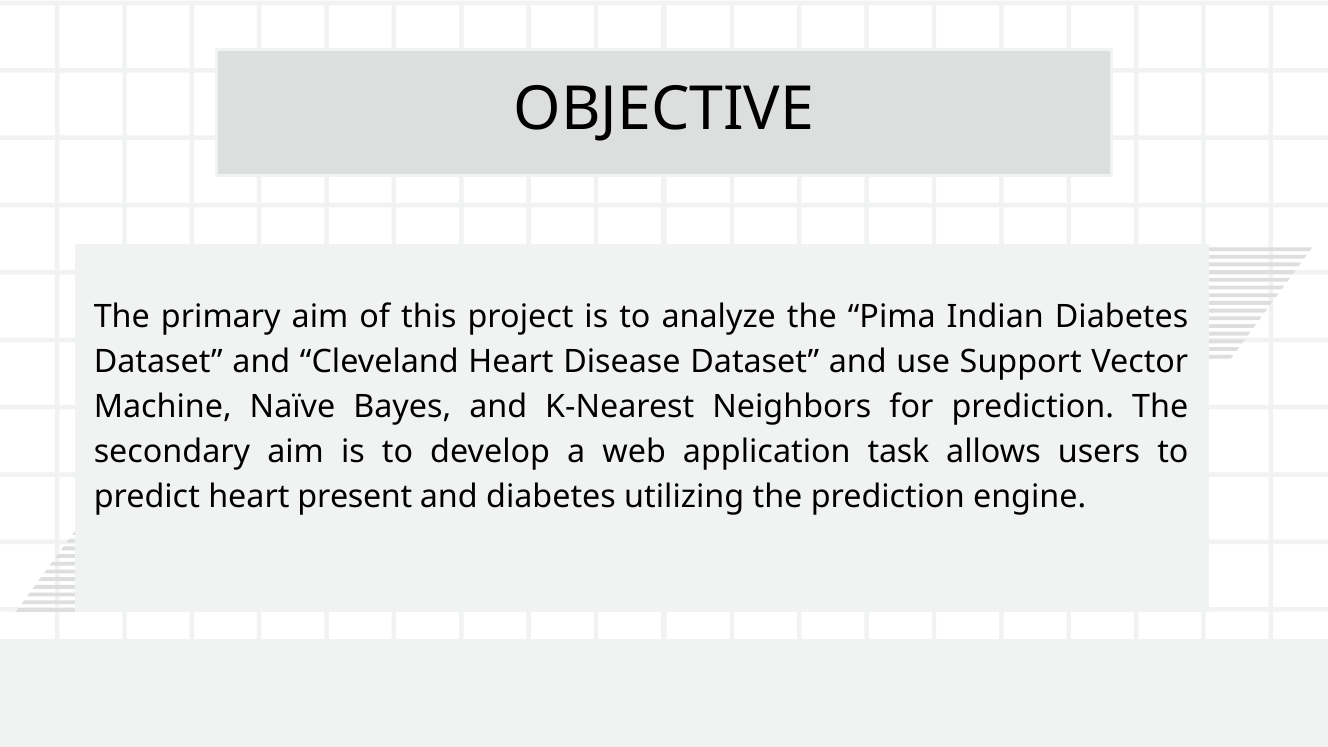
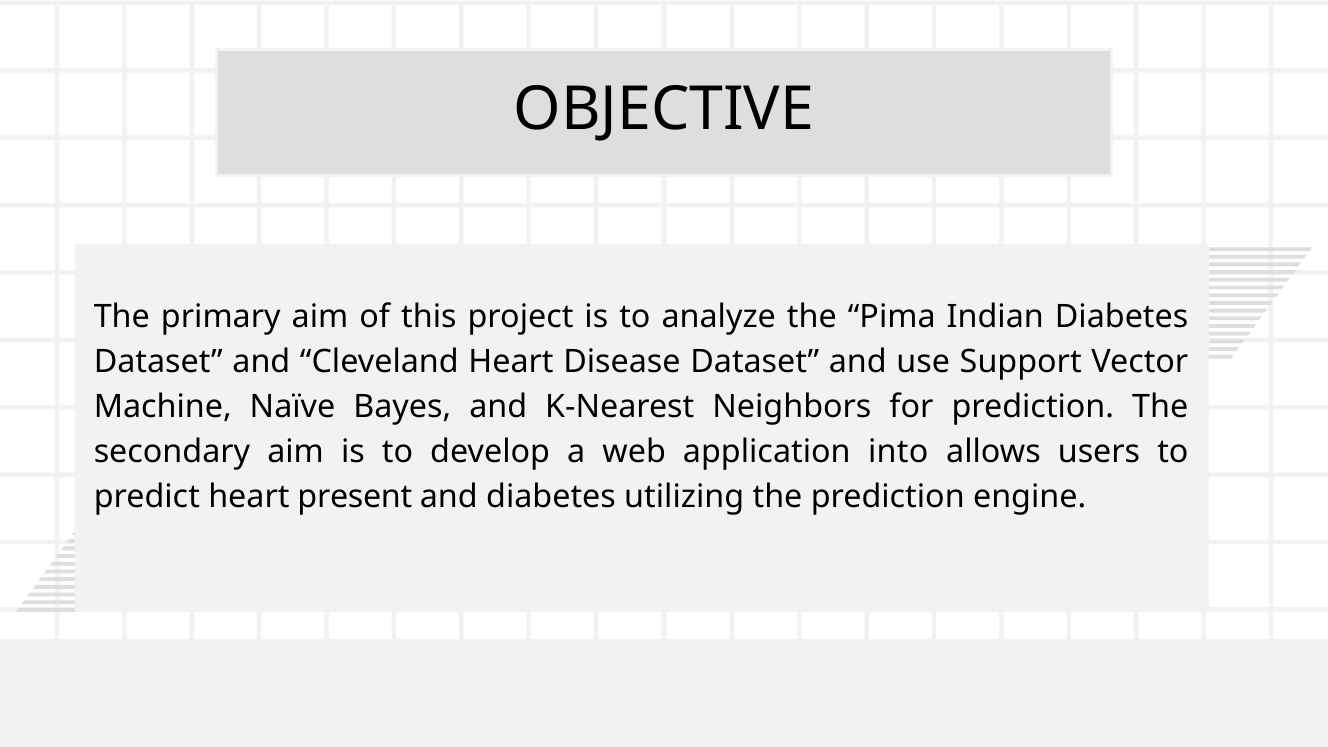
task: task -> into (898, 452)
